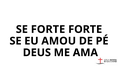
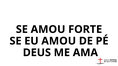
SE FORTE: FORTE -> AMOU (48, 30)
